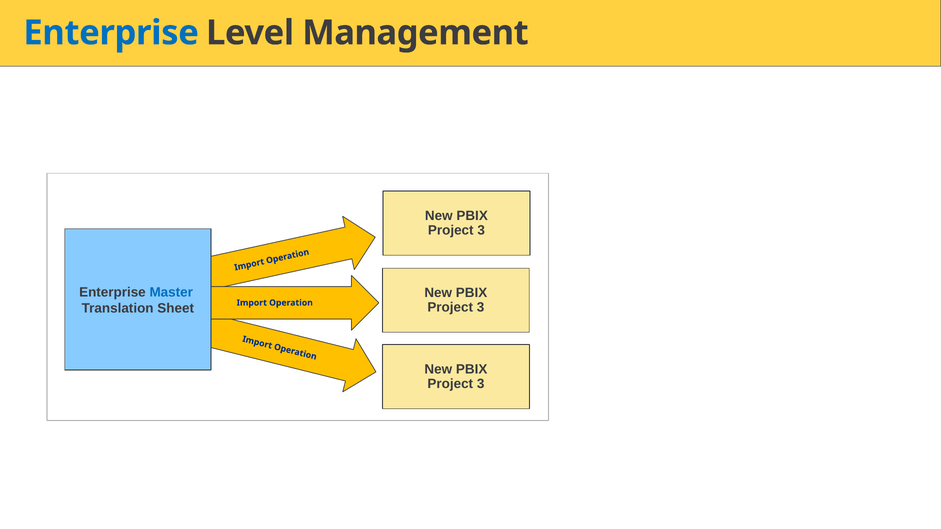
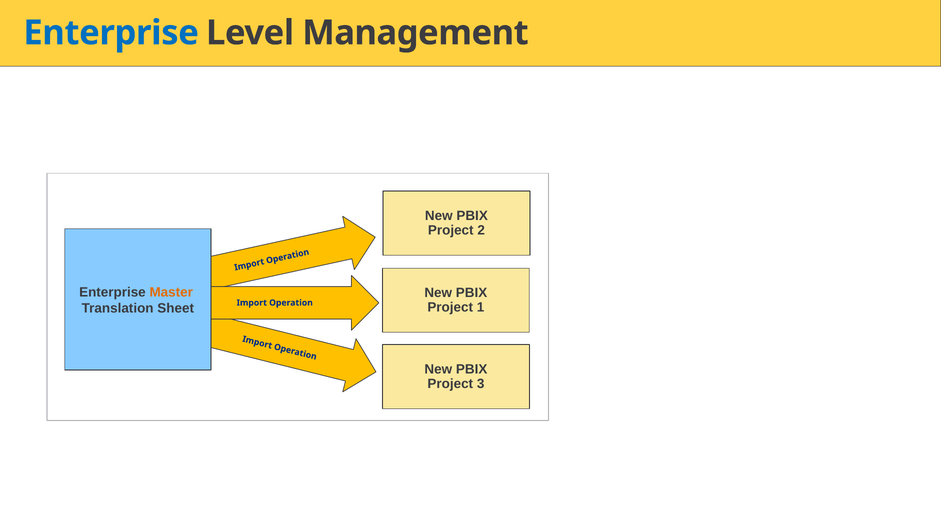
3: 3 -> 2 (481, 230)
Master colour: blue -> orange (171, 292)
3: 3 -> 1 (481, 308)
